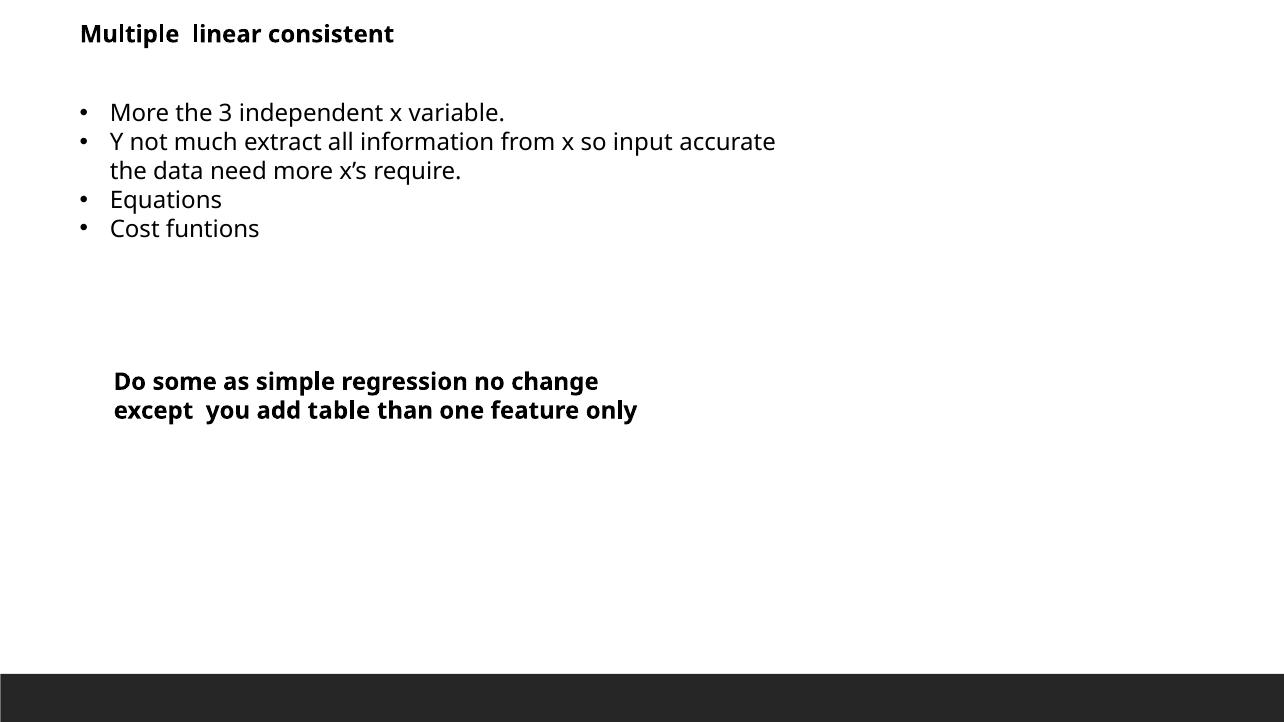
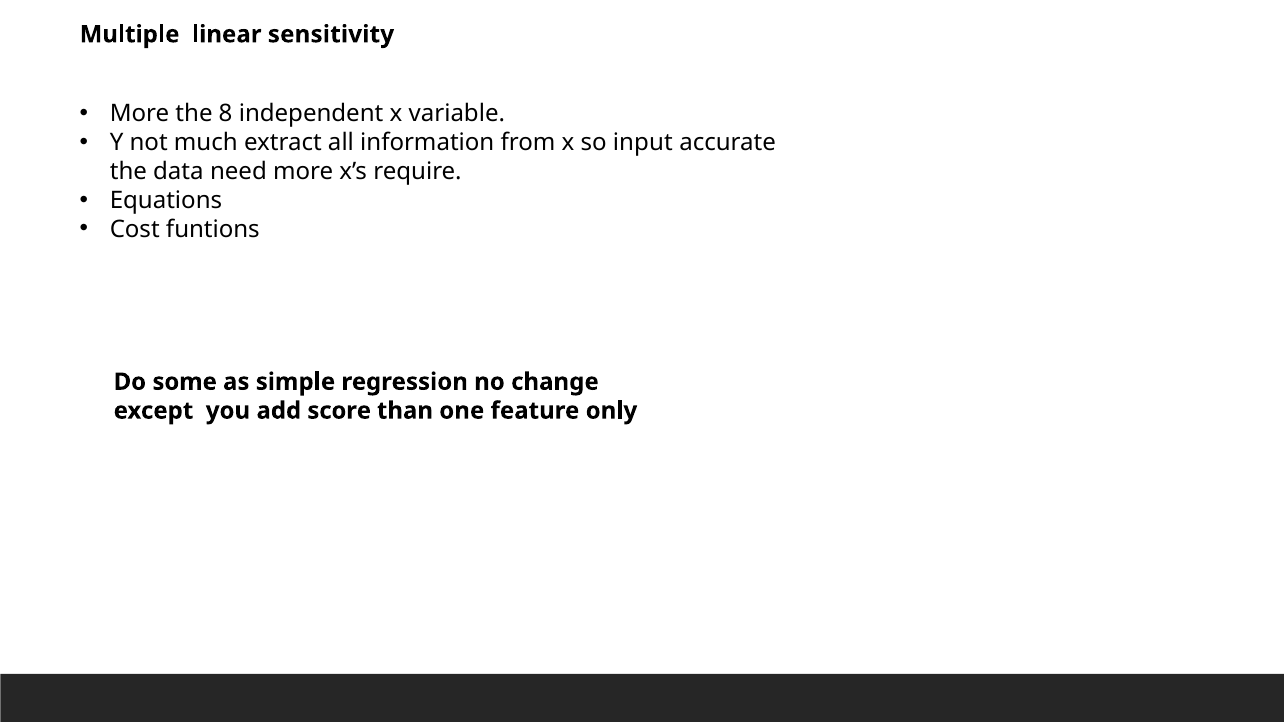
consistent: consistent -> sensitivity (331, 34)
3: 3 -> 8 (226, 114)
table: table -> score (339, 411)
